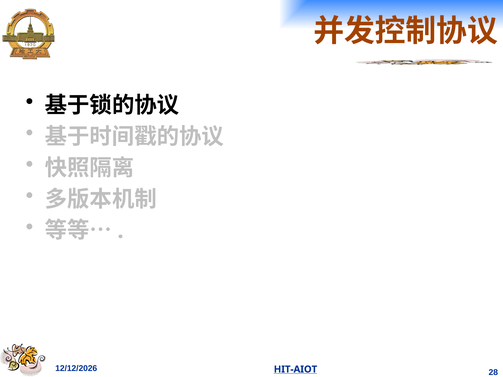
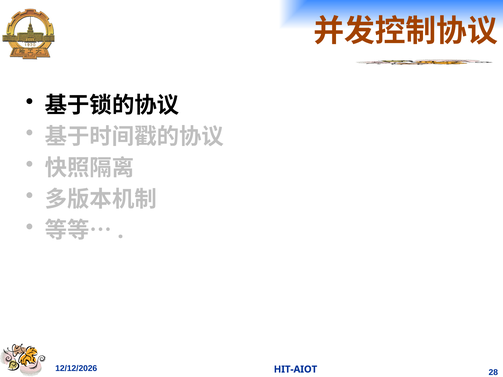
HIT-AIOT underline: present -> none (296, 370)
